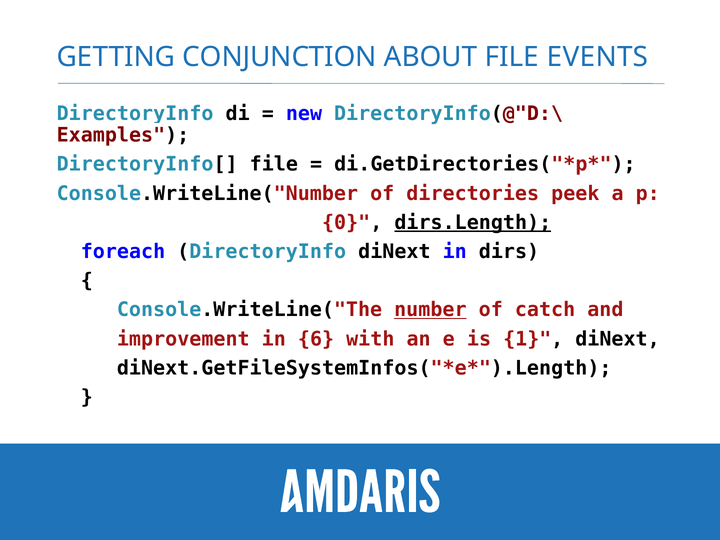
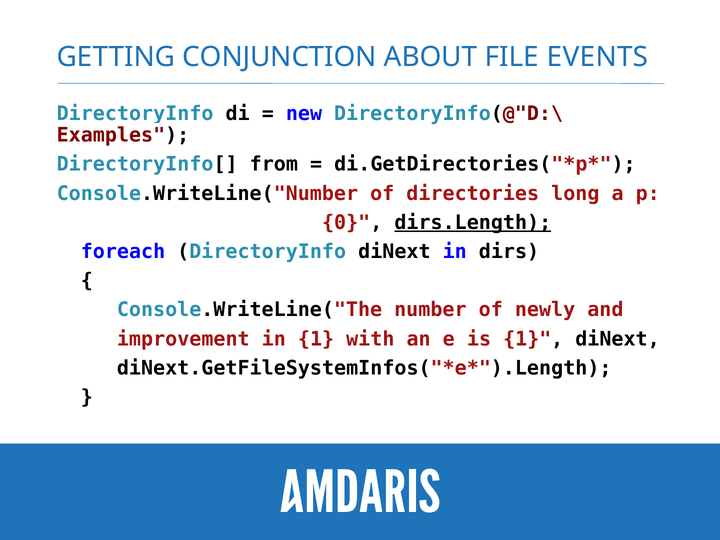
DirectoryInfo[ file: file -> from (274, 164)
peek: peek -> long (575, 193)
number underline: present -> none (430, 310)
catch: catch -> newly (545, 310)
in 6: 6 -> 1 (316, 339)
